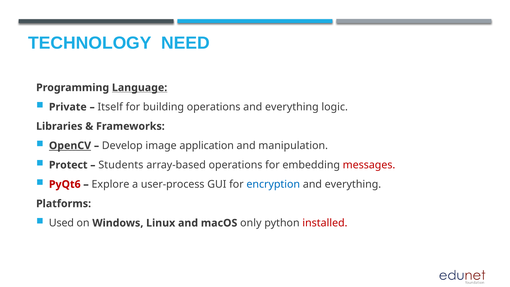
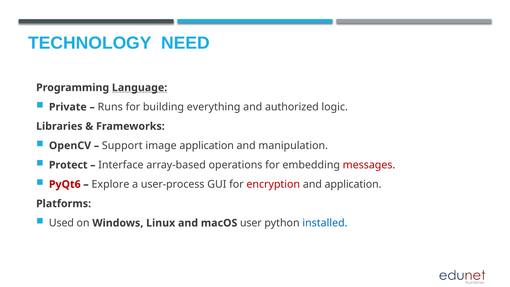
Itself: Itself -> Runs (110, 107)
building operations: operations -> everything (214, 107)
everything: everything -> authorized (292, 107)
OpenCV underline: present -> none (70, 146)
Develop: Develop -> Support (122, 146)
Students: Students -> Interface (121, 165)
encryption colour: blue -> red (273, 184)
everything: everything -> application (353, 184)
only: only -> user (251, 223)
installed colour: red -> blue (325, 223)
